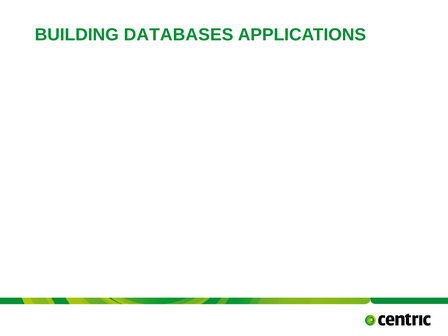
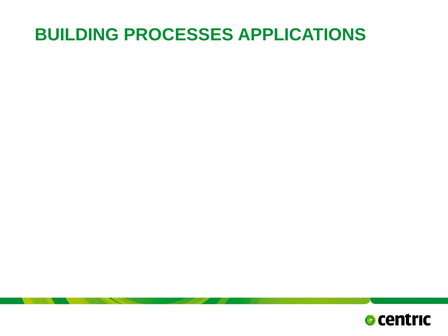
DATABASES: DATABASES -> PROCESSES (179, 35)
